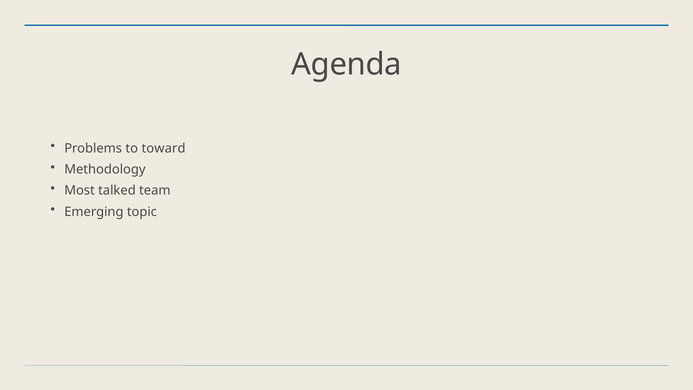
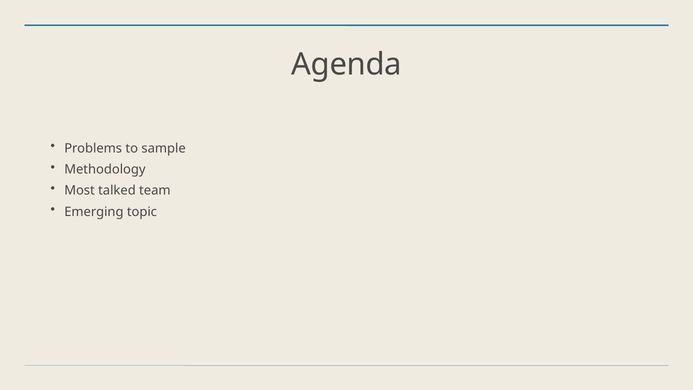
toward: toward -> sample (164, 148)
